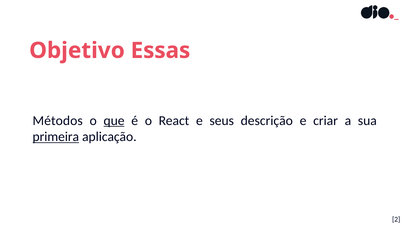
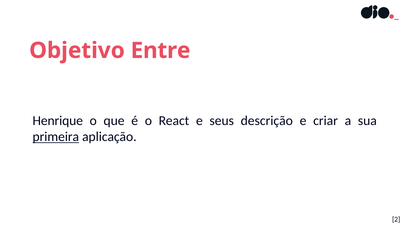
Essas: Essas -> Entre (161, 51)
Métodos: Métodos -> Henrique (58, 121)
que underline: present -> none (114, 121)
